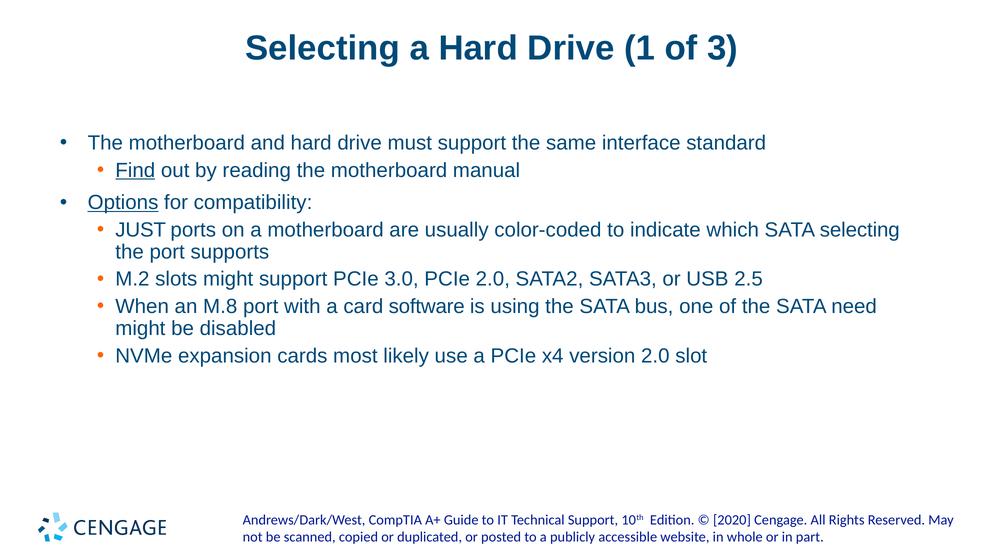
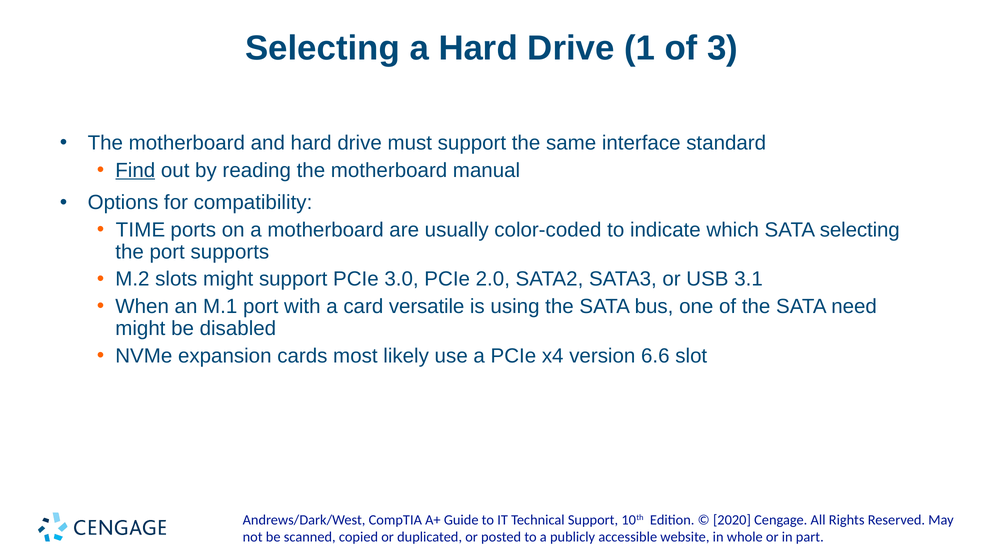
Options underline: present -> none (123, 203)
JUST: JUST -> TIME (140, 230)
2.5: 2.5 -> 3.1 (749, 279)
M.8: M.8 -> M.1 (220, 307)
software: software -> versatile (427, 307)
version 2.0: 2.0 -> 6.6 (655, 356)
